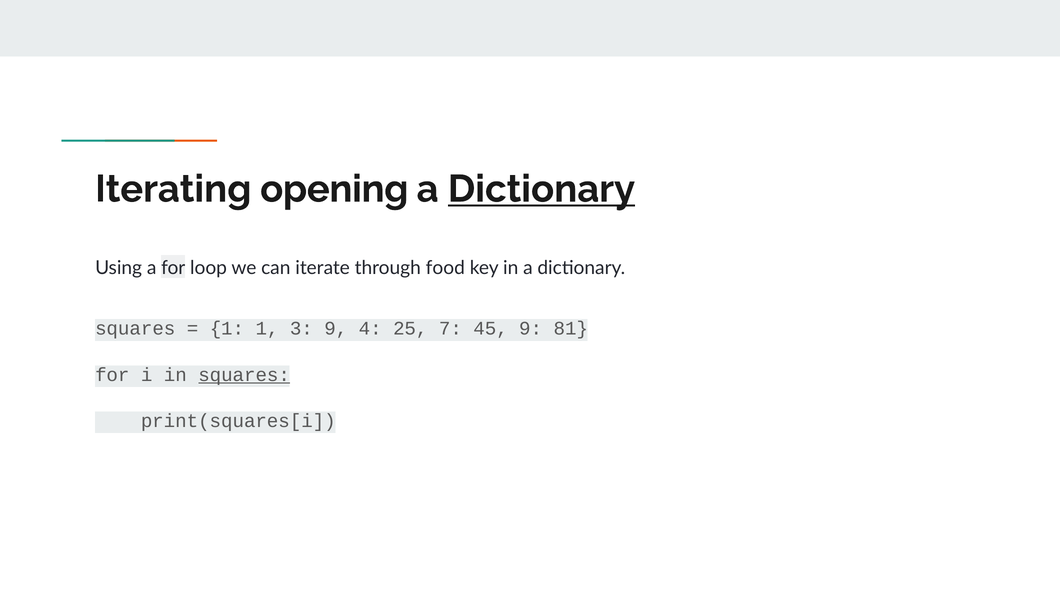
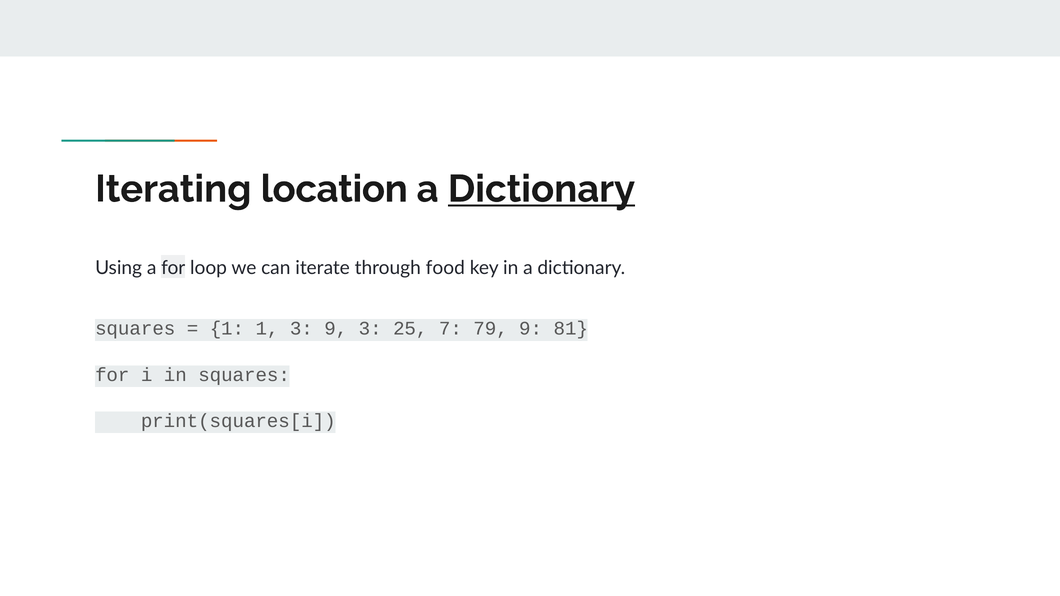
opening: opening -> location (334, 189)
9 4: 4 -> 3 (370, 329)
45: 45 -> 79 (491, 329)
squares underline: present -> none (244, 375)
